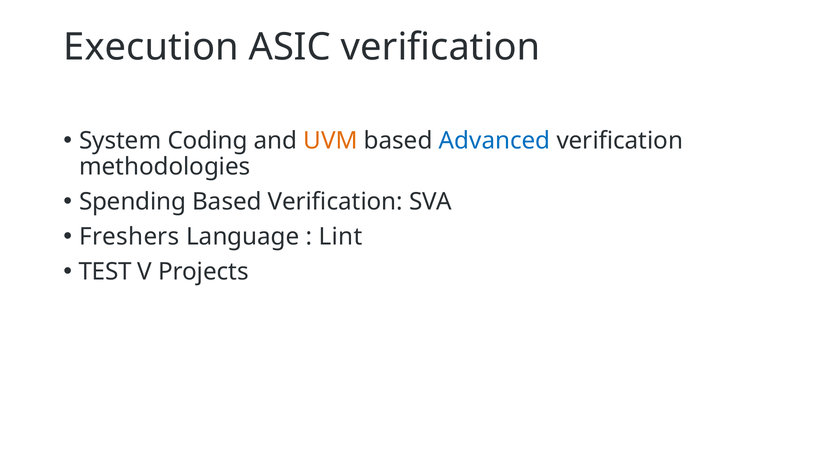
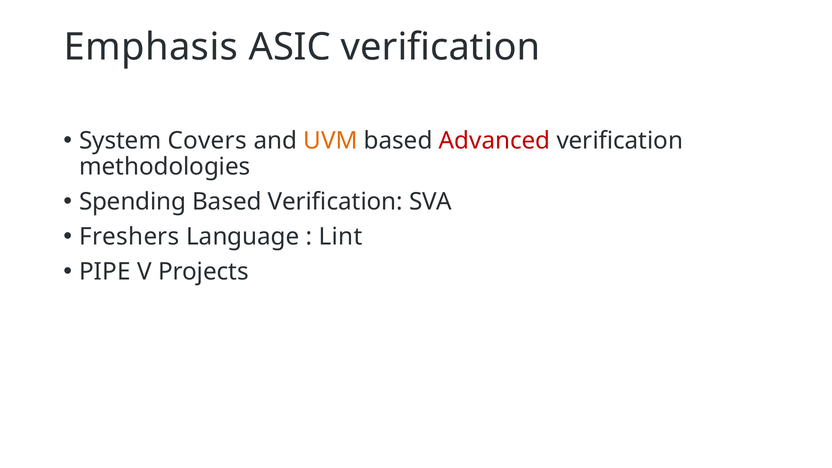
Execution: Execution -> Emphasis (151, 47)
Coding: Coding -> Covers (207, 141)
Advanced colour: blue -> red (495, 141)
TEST: TEST -> PIPE (105, 272)
